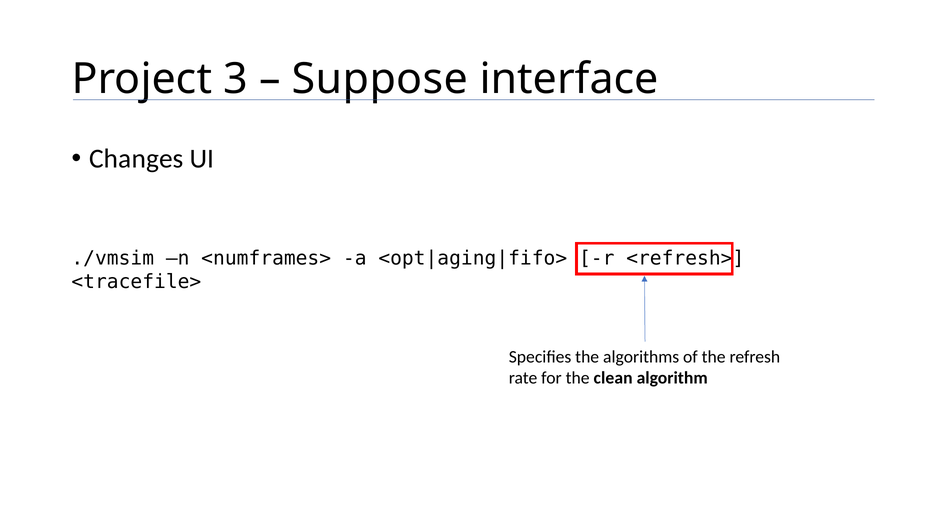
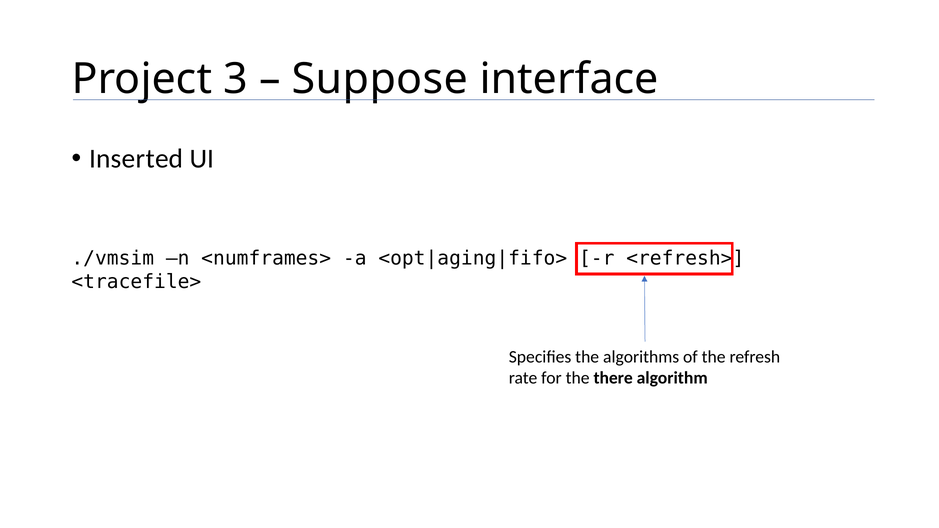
Changes: Changes -> Inserted (136, 159)
clean: clean -> there (613, 378)
